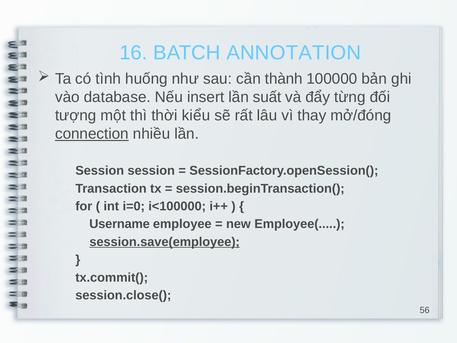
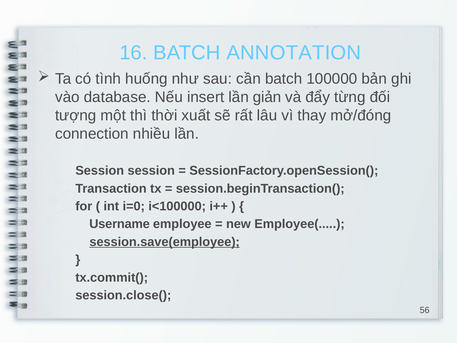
cần thành: thành -> batch (284, 79)
suất: suất -> giản (267, 97)
kiểu: kiểu -> xuất (196, 115)
connection underline: present -> none (92, 134)
